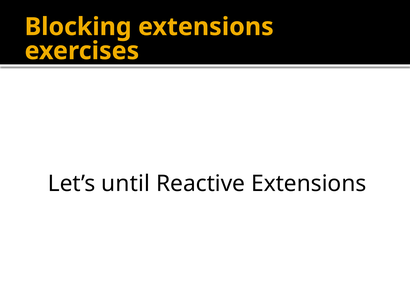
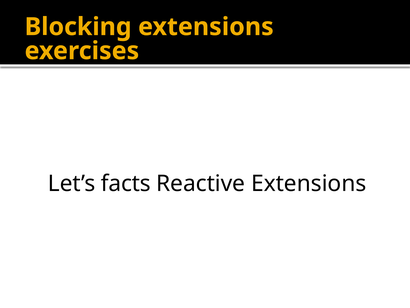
until: until -> facts (126, 183)
